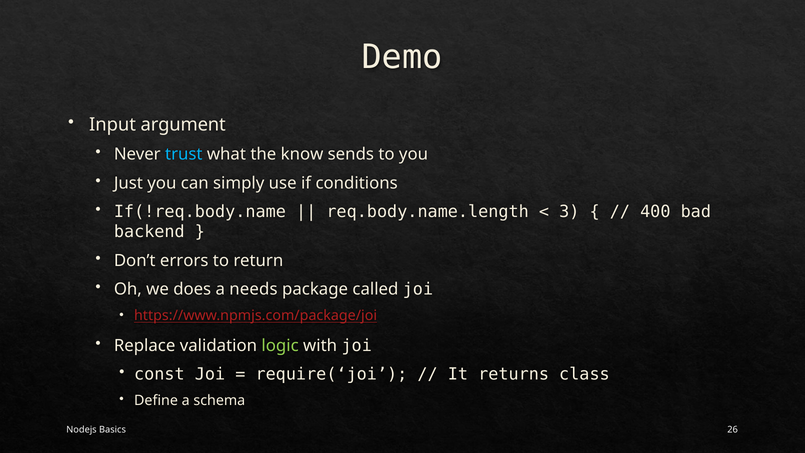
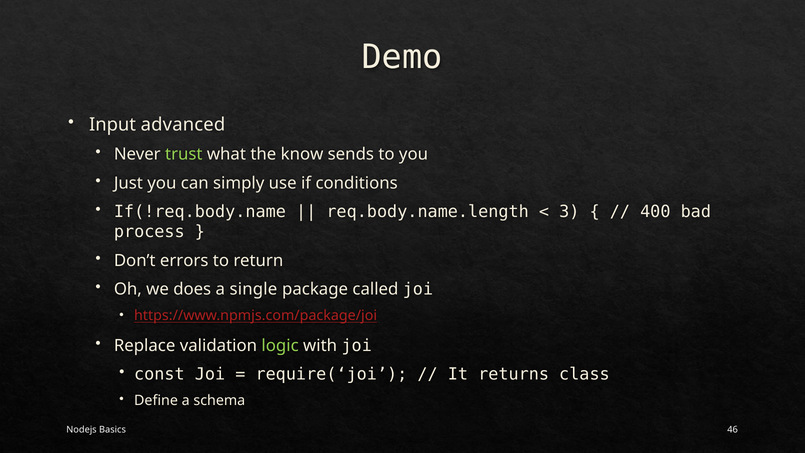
argument: argument -> advanced (183, 125)
trust colour: light blue -> light green (184, 154)
backend: backend -> process (149, 232)
needs: needs -> single (253, 289)
26: 26 -> 46 (733, 430)
